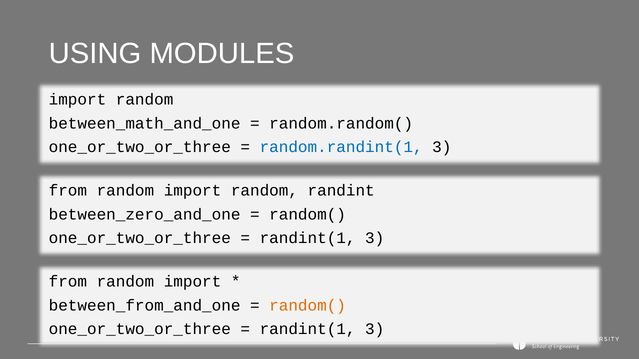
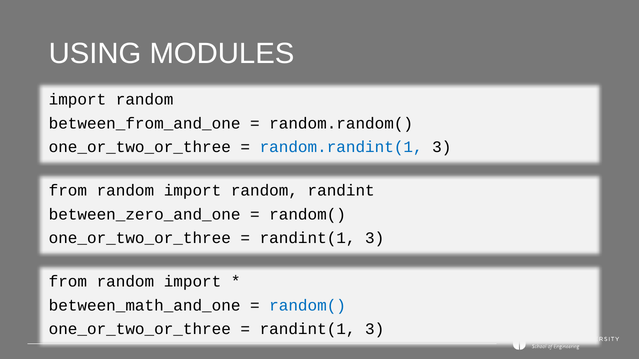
between_math_and_one: between_math_and_one -> between_from_and_one (145, 123)
between_from_and_one: between_from_and_one -> between_math_and_one (145, 306)
random( colour: orange -> blue (308, 306)
